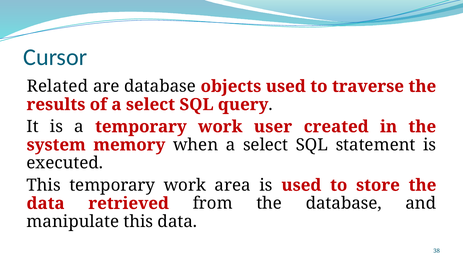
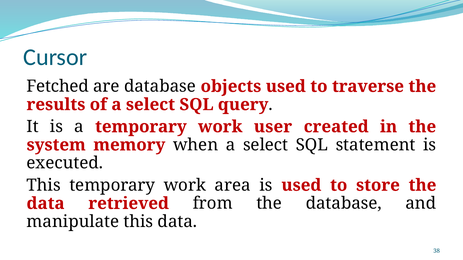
Related: Related -> Fetched (58, 87)
